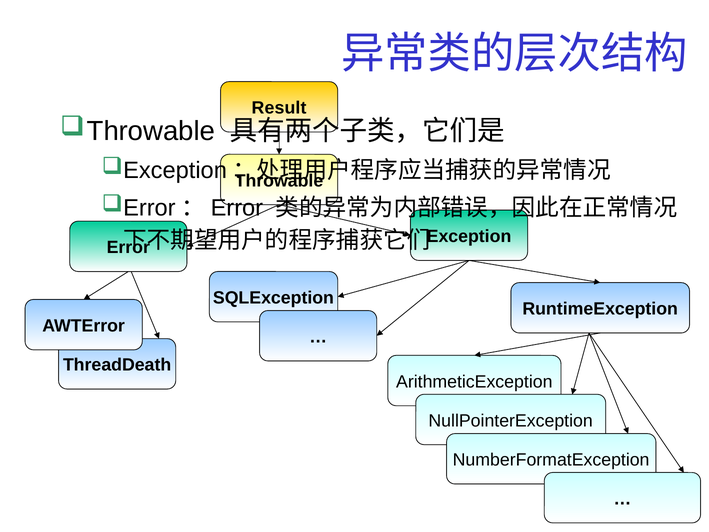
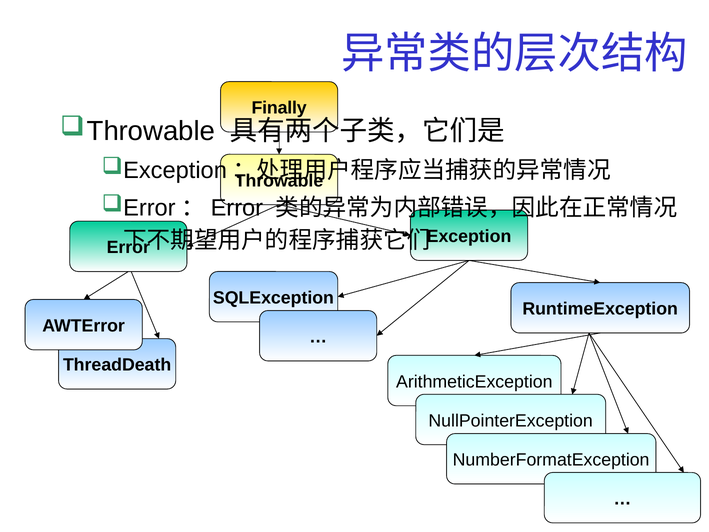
Result: Result -> Finally (279, 108)
